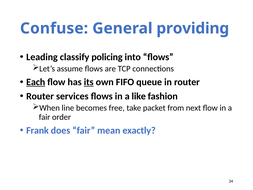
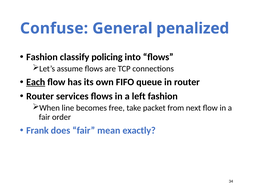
providing: providing -> penalized (193, 28)
Leading: Leading -> Fashion (42, 57)
its underline: present -> none (89, 82)
like: like -> left (139, 96)
